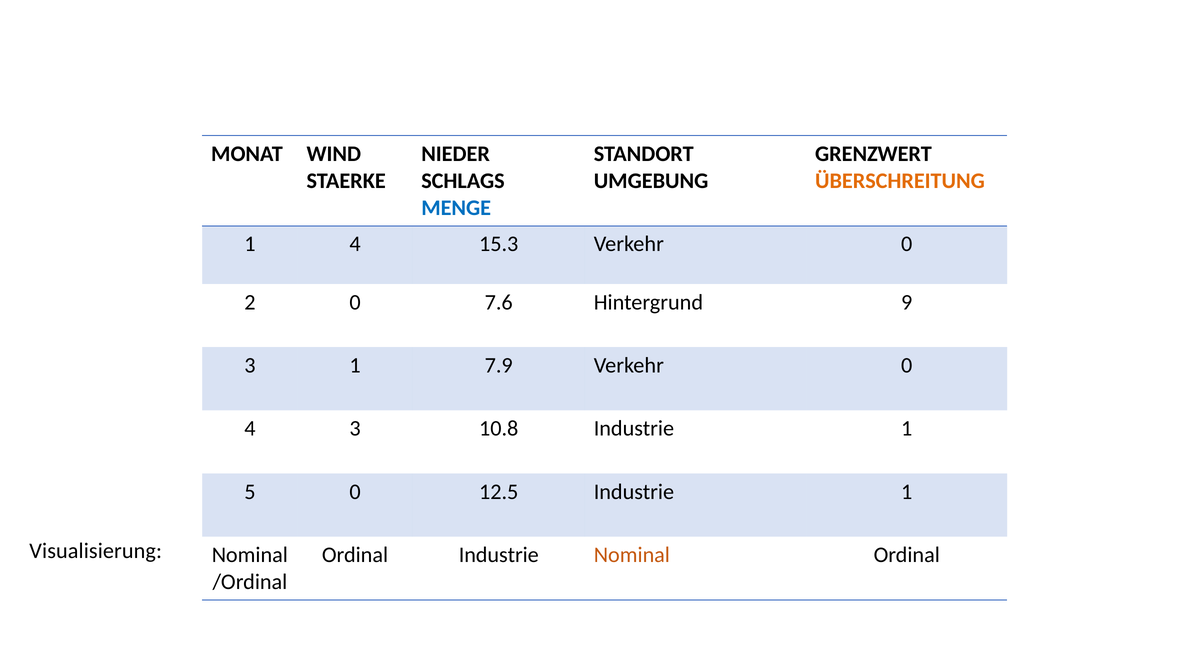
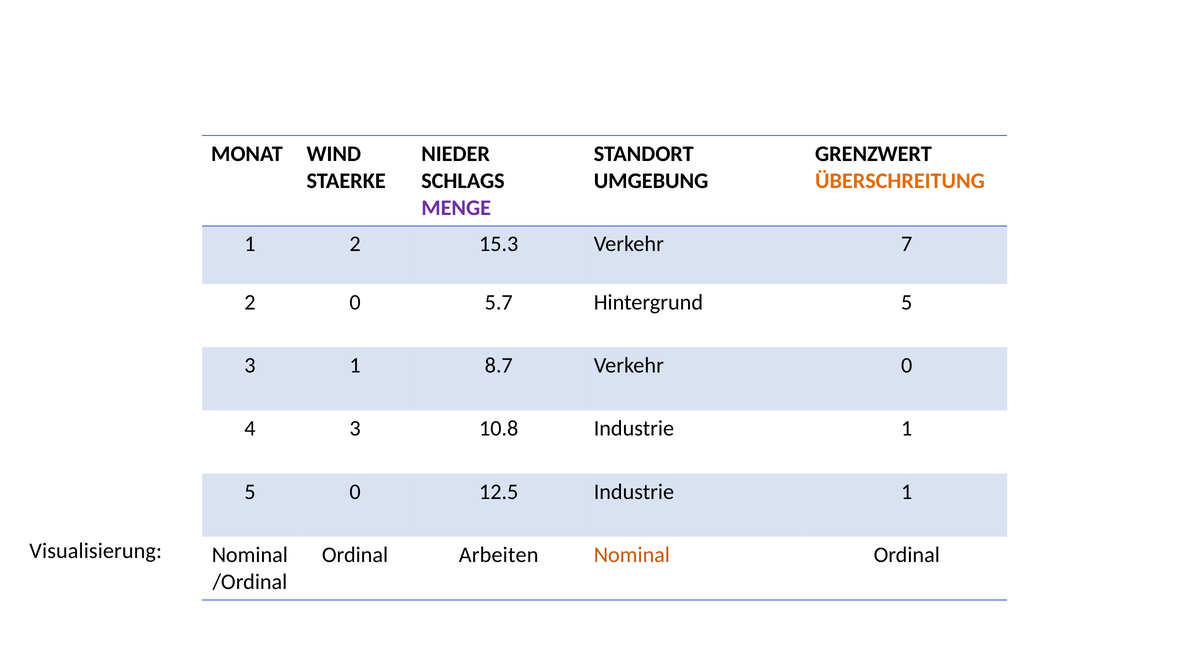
MENGE colour: blue -> purple (456, 208)
1 4: 4 -> 2 (355, 244)
15.3 Verkehr 0: 0 -> 7 (907, 244)
7.6: 7.6 -> 5.7 (499, 302)
Hintergrund 9: 9 -> 5 (907, 302)
7.9: 7.9 -> 8.7 (499, 365)
Ordinal Industrie: Industrie -> Arbeiten (499, 555)
